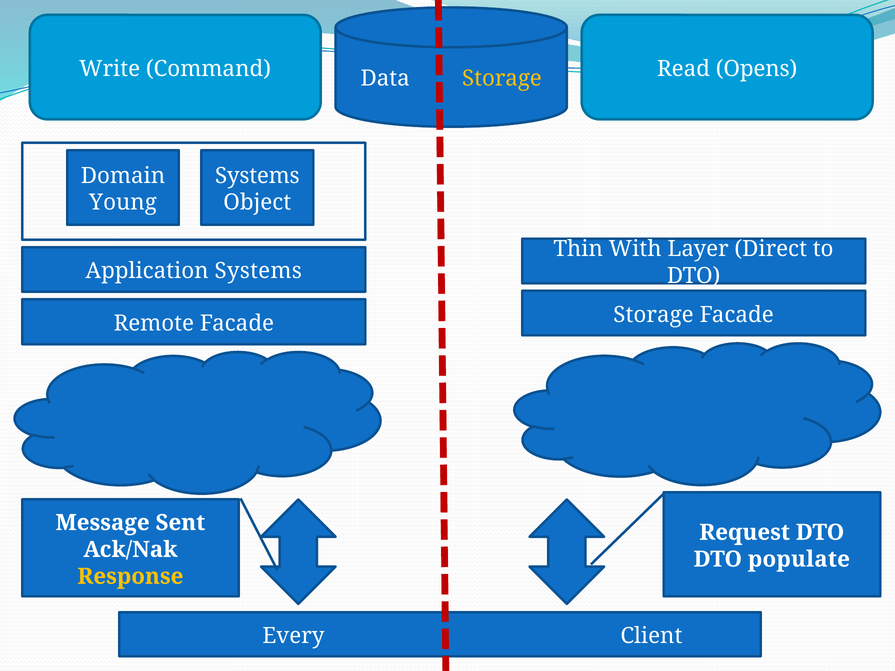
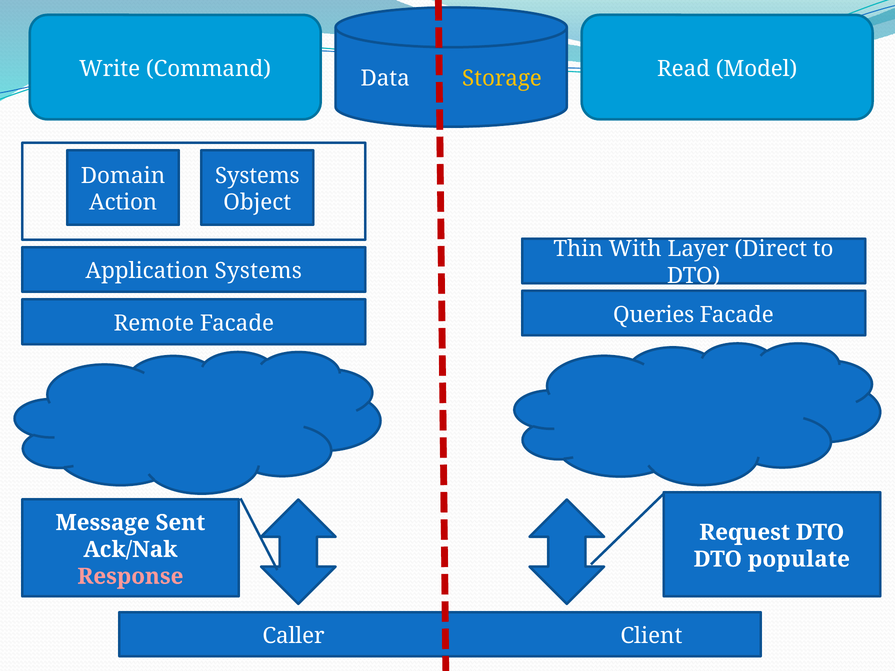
Opens: Opens -> Model (757, 69)
Young: Young -> Action (123, 203)
Storage: Storage -> Queries (654, 315)
Response colour: yellow -> pink (130, 577)
Every: Every -> Caller (293, 636)
